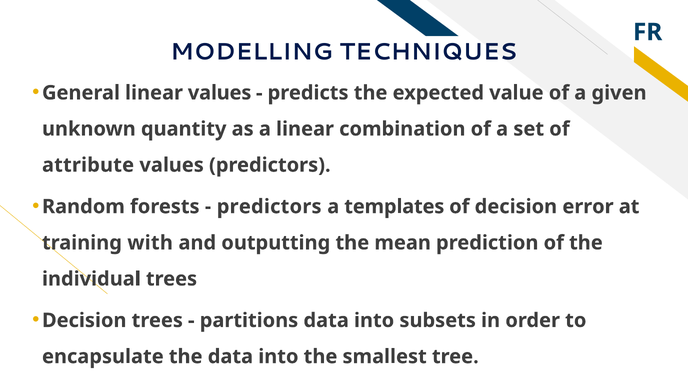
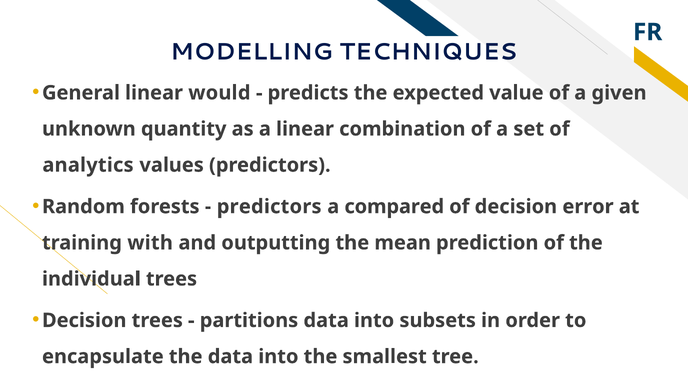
linear values: values -> would (219, 93)
attribute: attribute -> analytics (88, 165)
templates: templates -> compared (394, 207)
